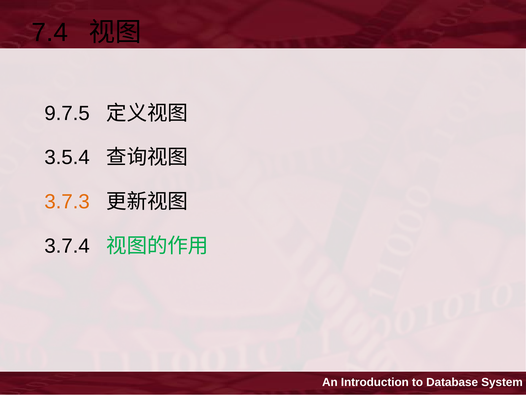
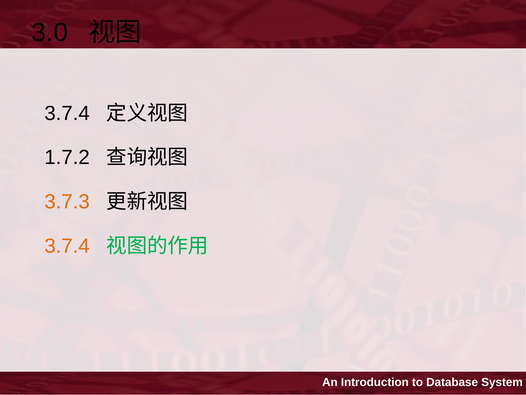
7.4: 7.4 -> 3.0 (50, 32)
9.7.5: 9.7.5 -> 3.7.4 (67, 113)
3.5.4: 3.5.4 -> 1.7.2 (67, 157)
3.7.4 colour: black -> orange (67, 246)
